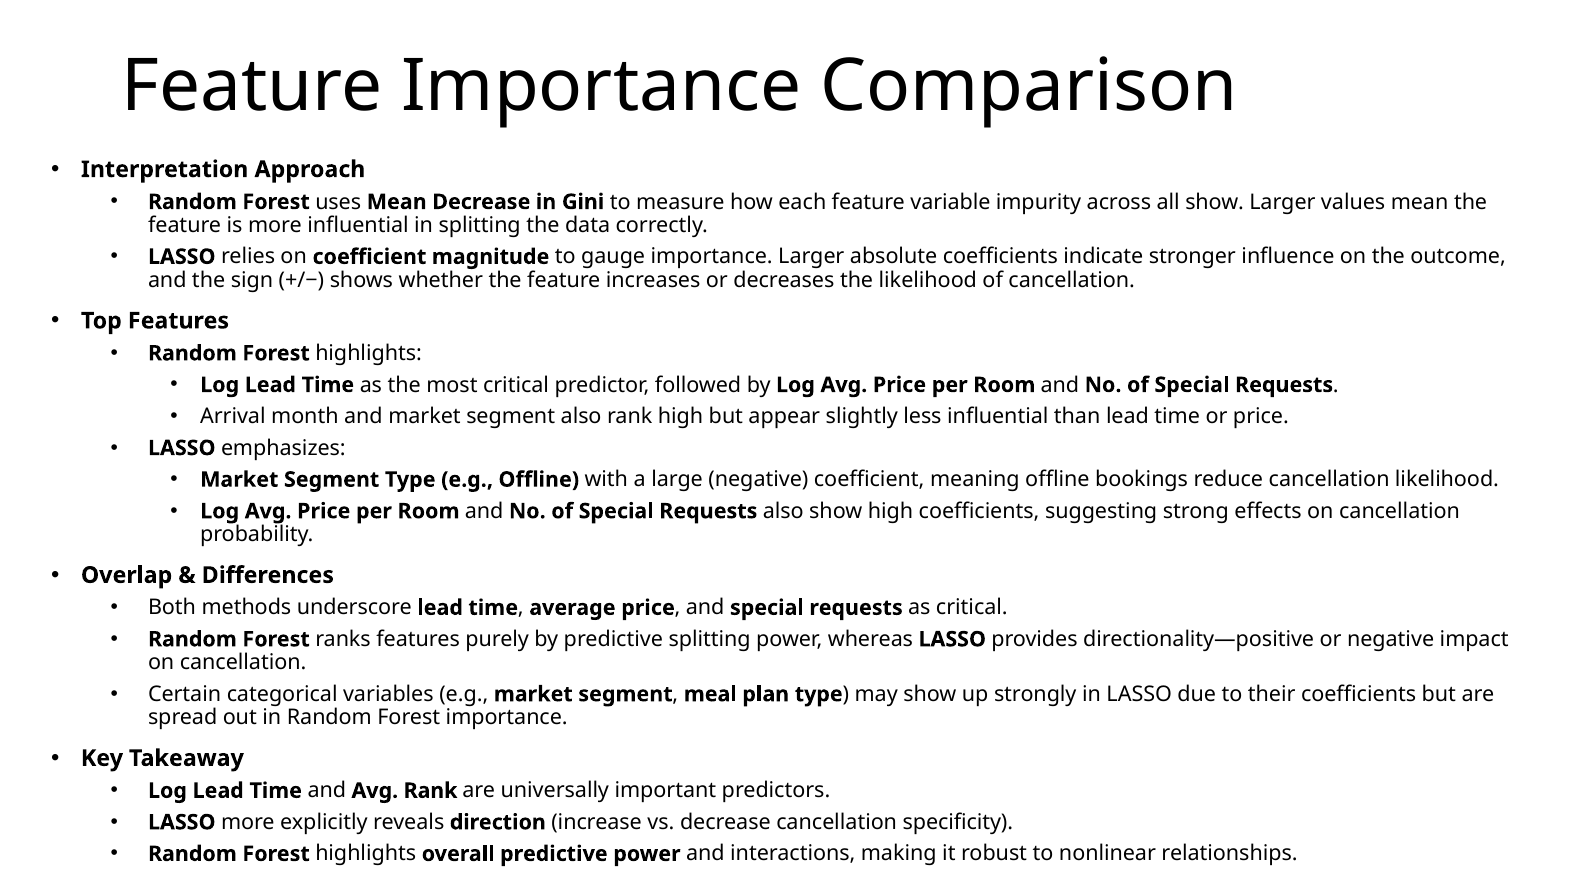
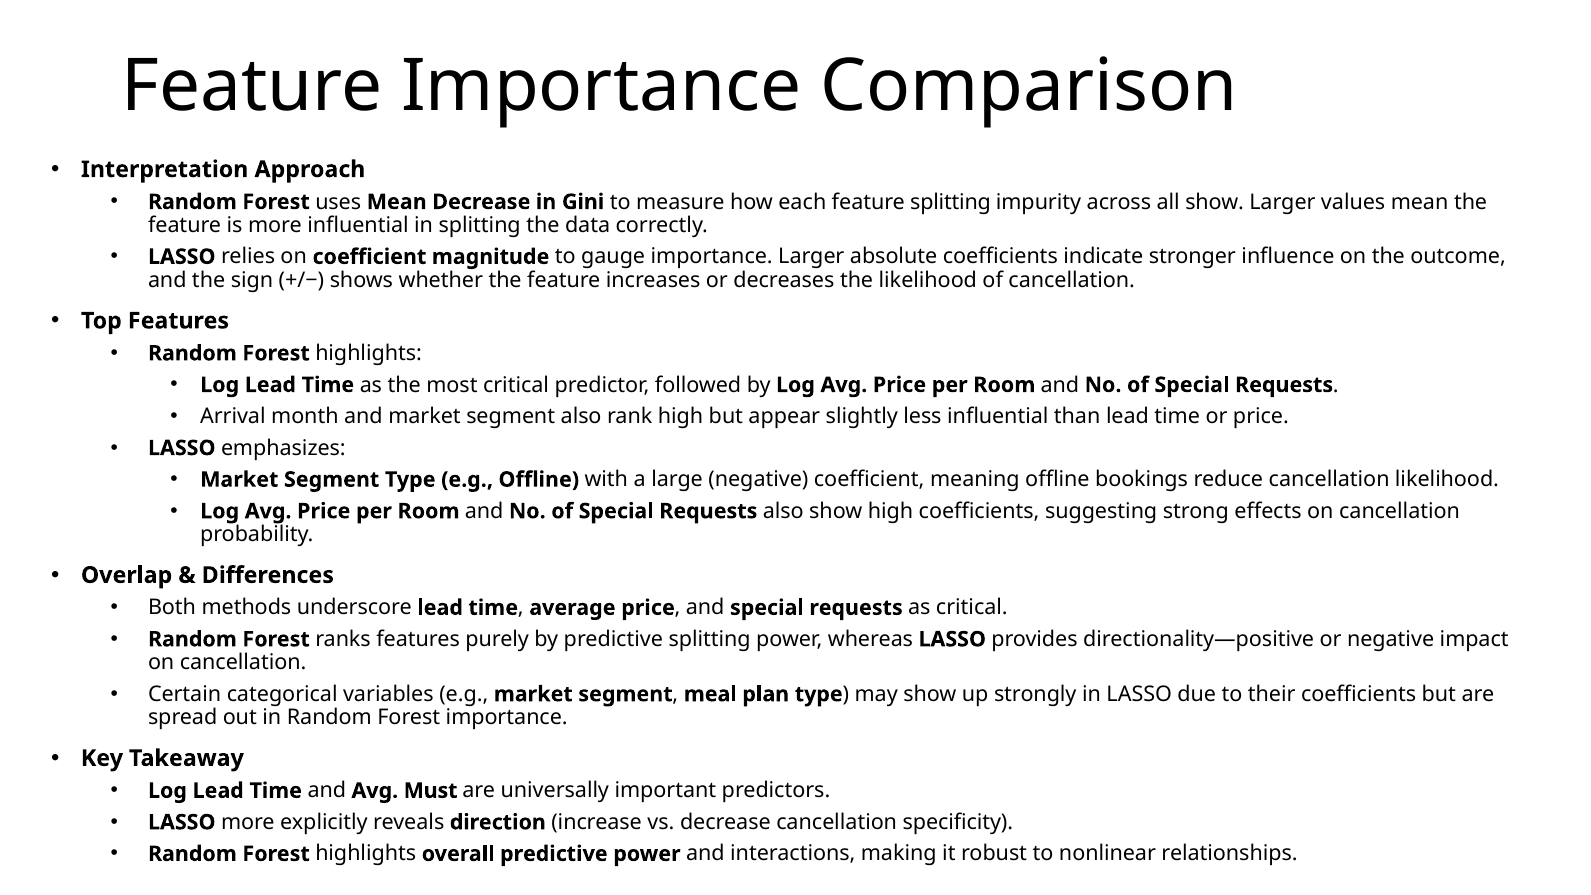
feature variable: variable -> splitting (951, 202)
Avg Rank: Rank -> Must (431, 791)
